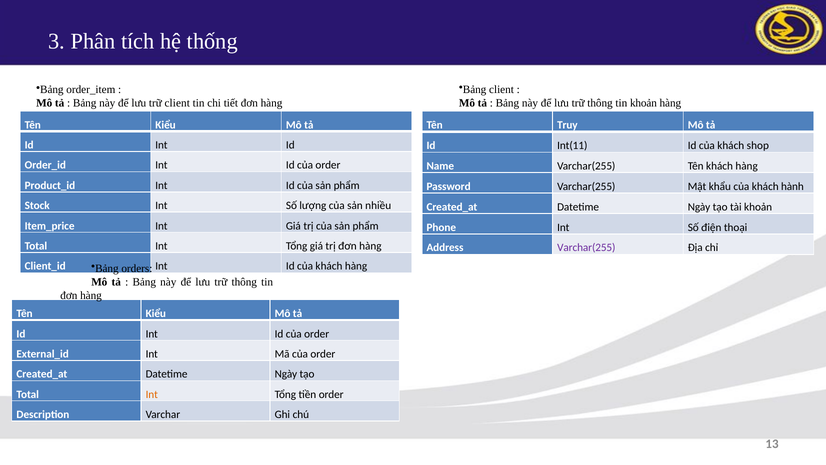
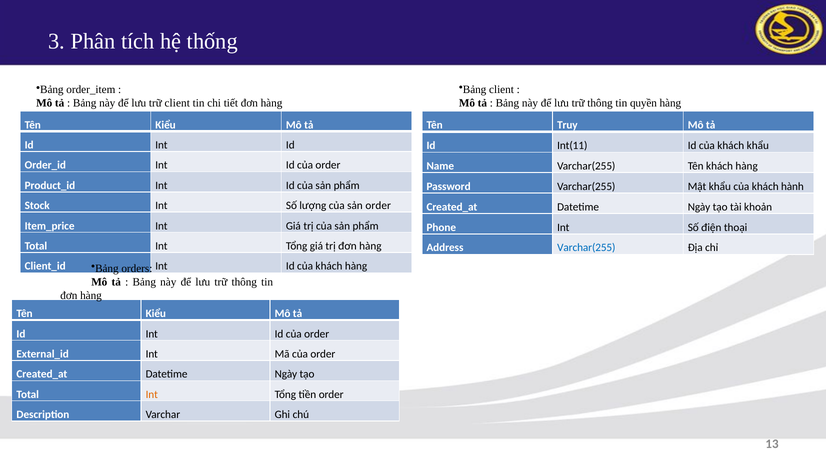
tin khoản: khoản -> quyền (643, 103)
khách shop: shop -> khẩu (758, 145)
sản nhiều: nhiều -> order (378, 205)
Varchar(255 colour: purple -> blue (586, 248)
